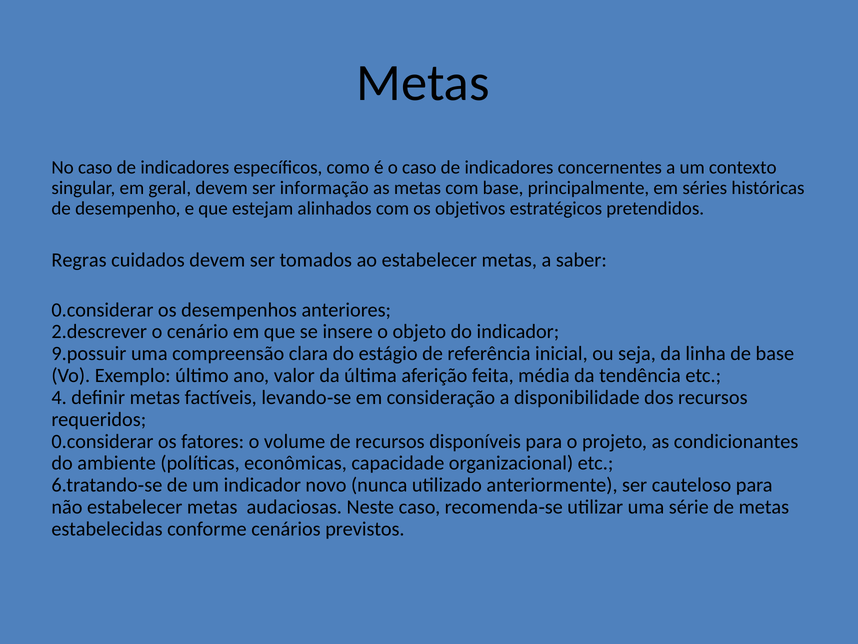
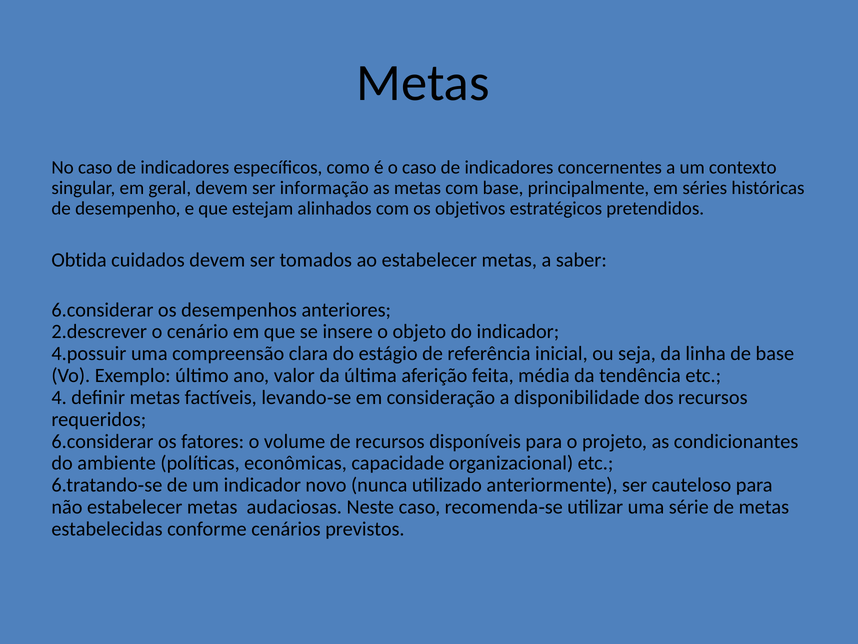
Regras: Regras -> Obtida (79, 260)
0.considerar: 0.considerar -> 6.considerar (102, 310)
9.possuir: 9.possuir -> 4.possuir (89, 353)
0.considerar: 0.considerar -> 6.considerar (102, 441)
